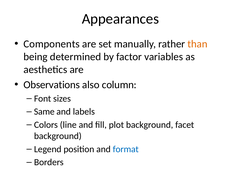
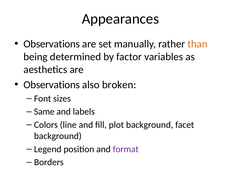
Components: Components -> Observations (52, 44)
column: column -> broken (119, 85)
format colour: blue -> purple (126, 149)
